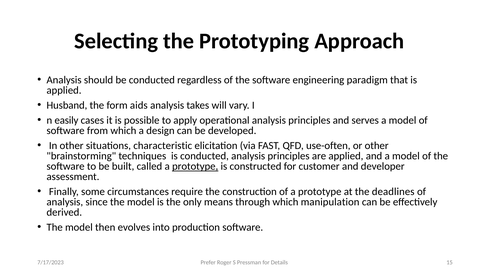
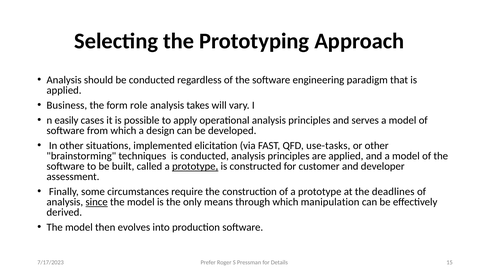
Husband: Husband -> Business (67, 105)
aids: aids -> role (139, 105)
characteristic: characteristic -> implemented (163, 146)
use-often: use-often -> use-tasks (328, 146)
since underline: none -> present (97, 203)
